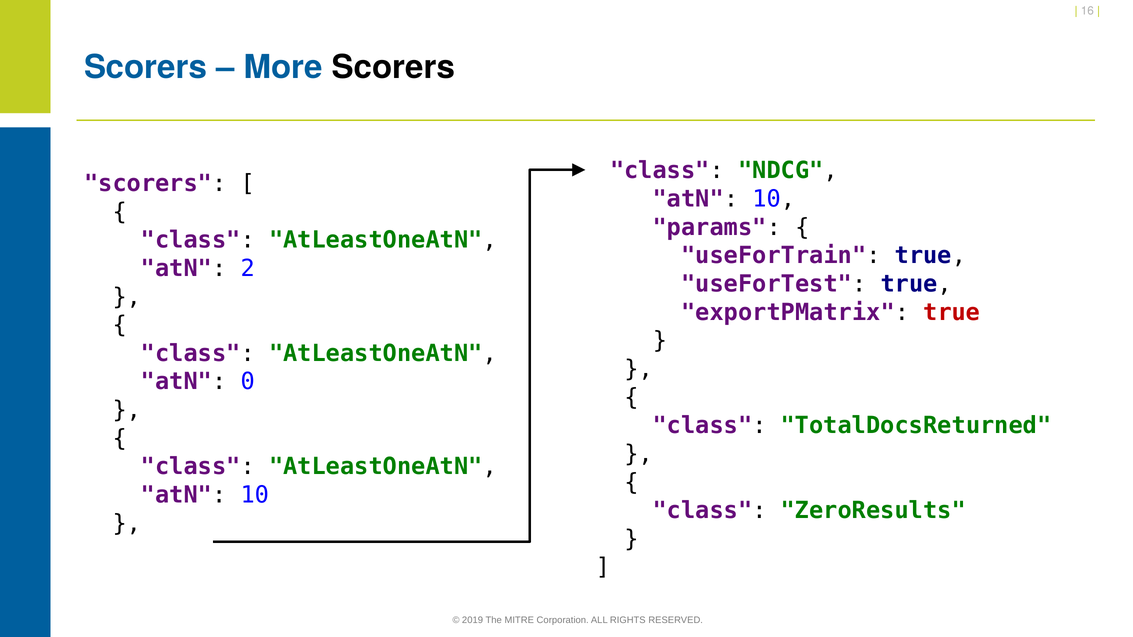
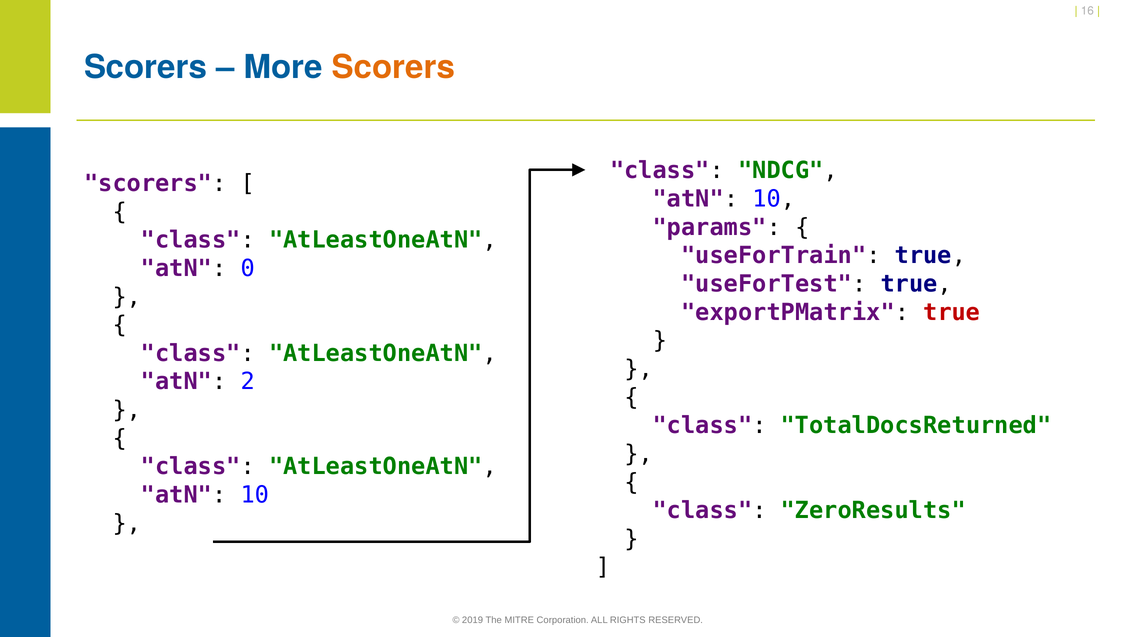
Scorers colour: black -> orange (393, 67)
2: 2 -> 0 (248, 269)
0: 0 -> 2 (248, 382)
